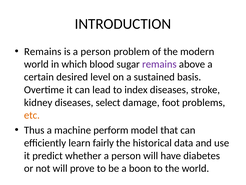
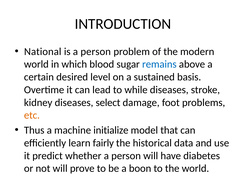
Remains: Remains -> National (43, 51)
remains colour: purple -> blue (159, 64)
index: index -> while (136, 90)
perform: perform -> initialize (111, 130)
